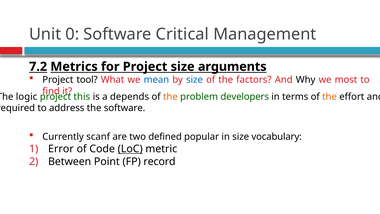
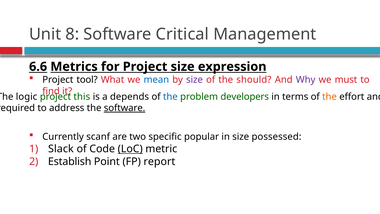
0: 0 -> 8 (72, 34)
7.2: 7.2 -> 6.6 (38, 67)
arguments: arguments -> expression (232, 67)
size colour: blue -> purple (194, 80)
factors: factors -> should (254, 80)
Why colour: black -> purple (306, 80)
most: most -> must (346, 80)
the colour: orange -> blue (170, 97)
software underline: none -> present (125, 108)
defined: defined -> specific (165, 137)
vocabulary: vocabulary -> possessed (276, 137)
Error: Error -> Slack (61, 149)
Between: Between -> Establish (70, 161)
record: record -> report (159, 161)
